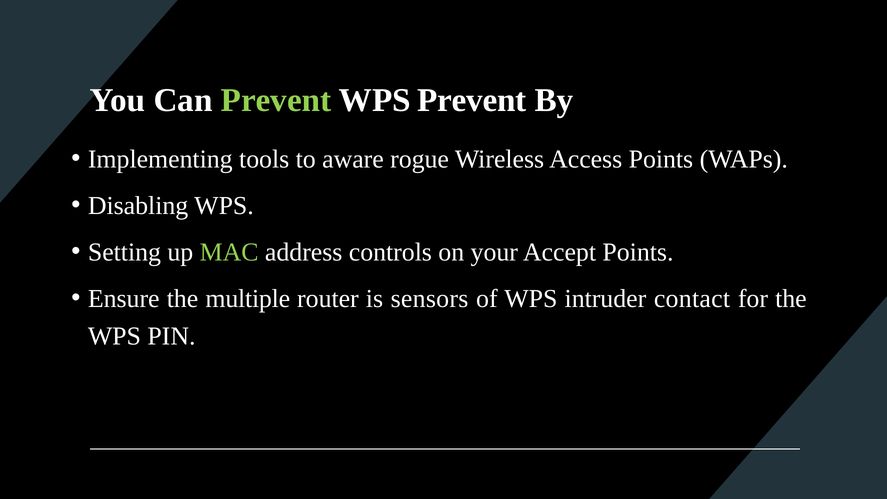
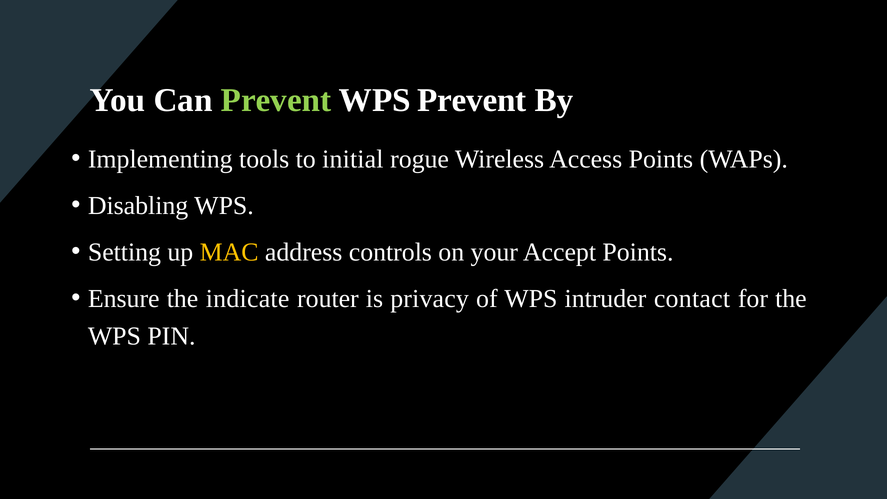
aware: aware -> initial (353, 159)
MAC colour: light green -> yellow (229, 252)
multiple: multiple -> indicate (248, 299)
sensors: sensors -> privacy (430, 299)
